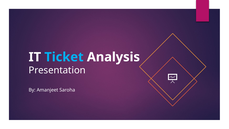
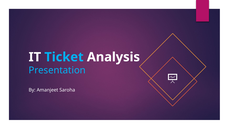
Presentation colour: white -> light blue (57, 70)
